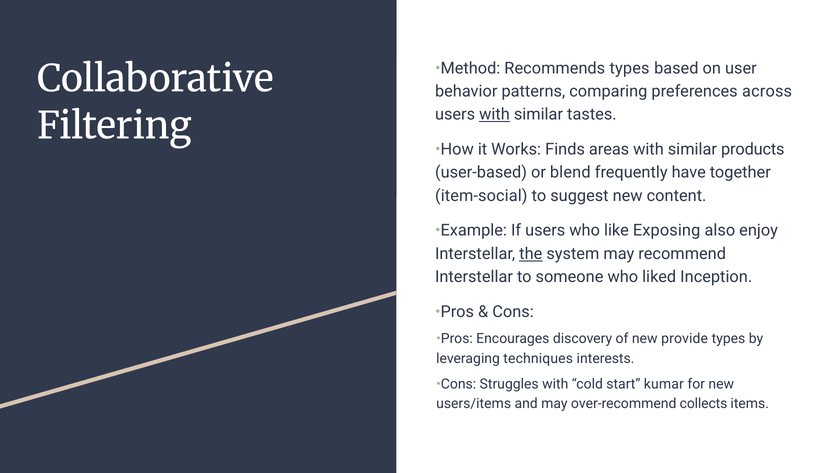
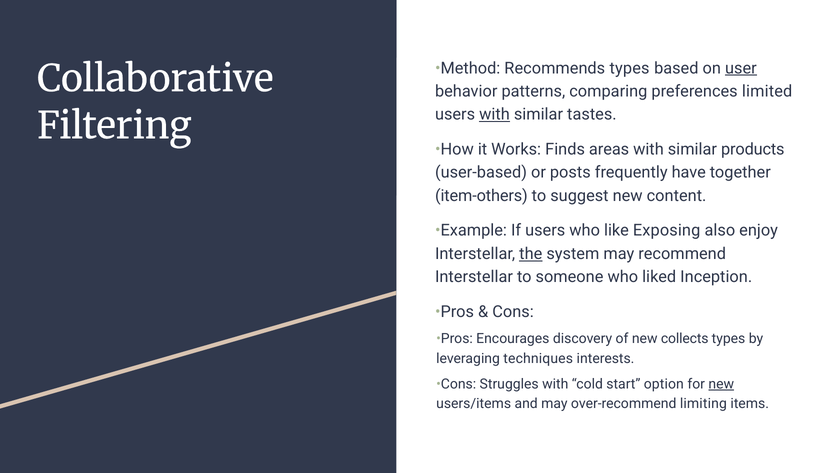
user underline: none -> present (741, 68)
across: across -> limited (767, 91)
blend: blend -> posts (570, 172)
item-social: item-social -> item-others (481, 196)
provide: provide -> collects (685, 338)
kumar: kumar -> option (664, 384)
new underline: none -> present (721, 384)
collects: collects -> limiting (703, 403)
